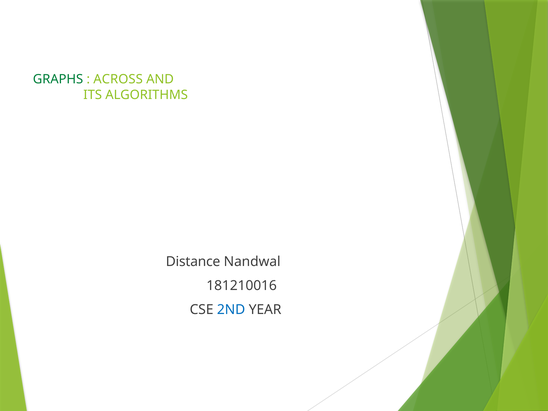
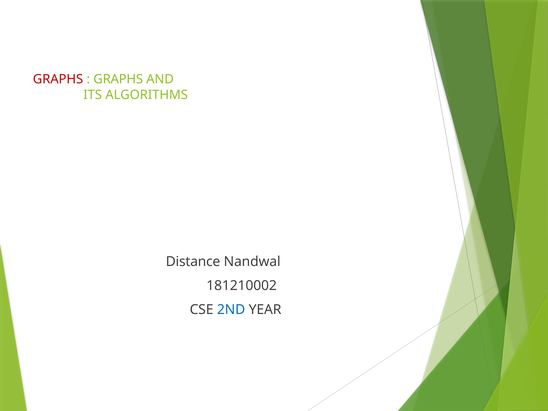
GRAPHS colour: green -> red (58, 79)
ACROSS: ACROSS -> GRAPHS (118, 79)
181210016: 181210016 -> 181210002 (242, 286)
